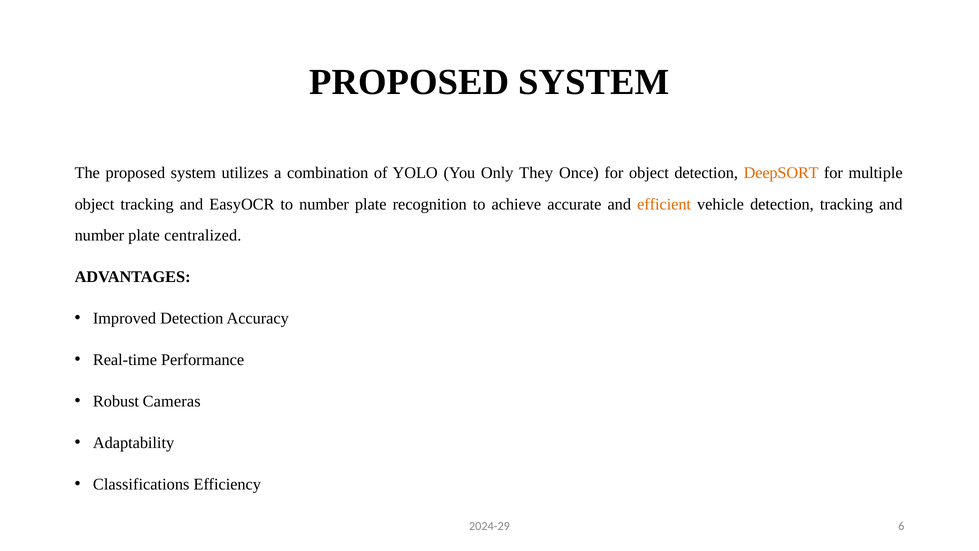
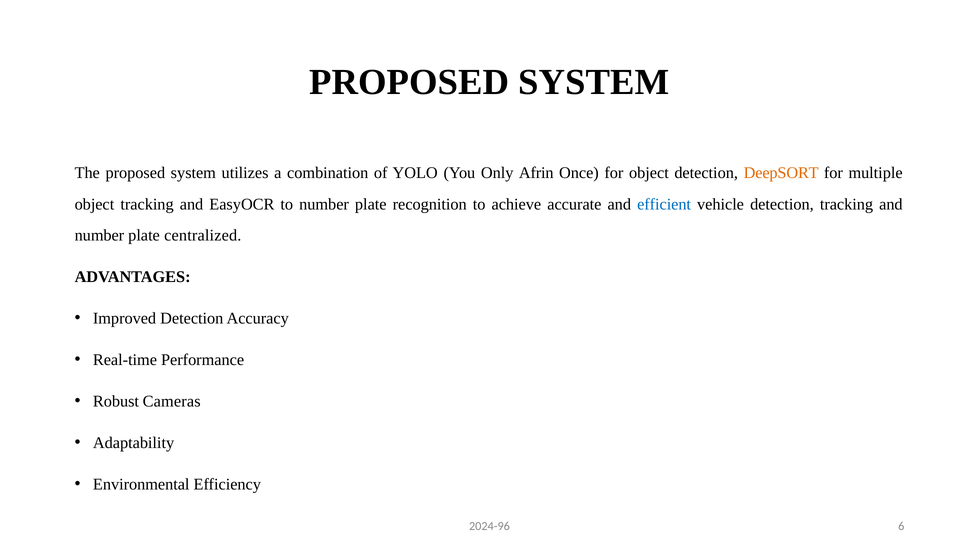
They: They -> Afrin (536, 173)
efficient colour: orange -> blue (664, 204)
Classifications: Classifications -> Environmental (141, 484)
2024-29: 2024-29 -> 2024-96 (489, 526)
